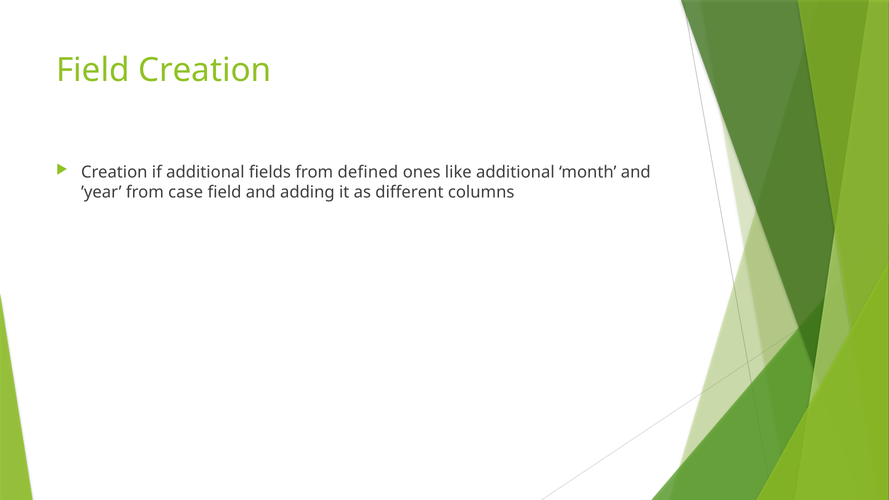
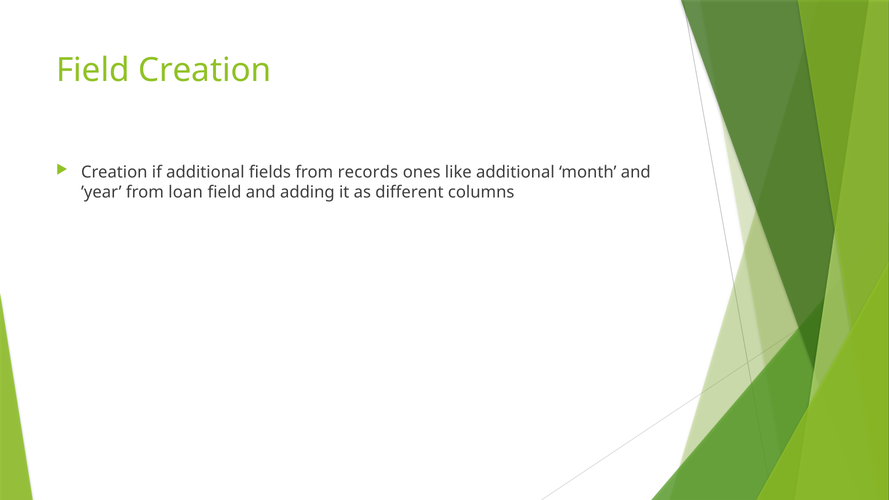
defined: defined -> records (368, 172)
case: case -> loan (186, 192)
